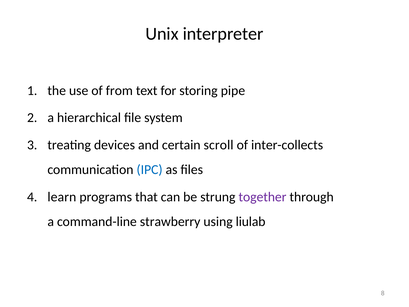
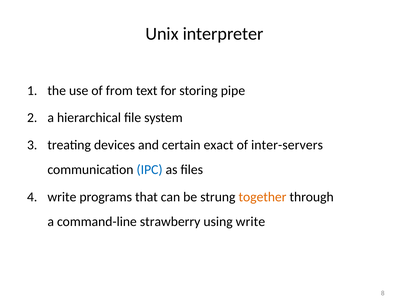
scroll: scroll -> exact (219, 145)
inter-collects: inter-collects -> inter-servers (287, 145)
learn: learn -> write (62, 197)
together colour: purple -> orange (263, 197)
using liulab: liulab -> write (250, 221)
